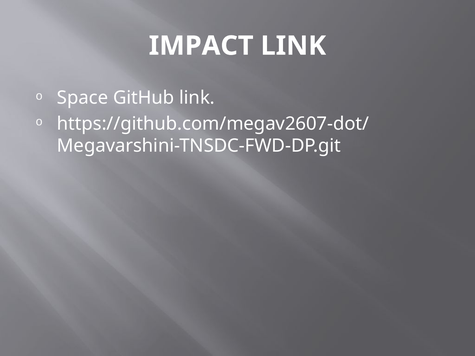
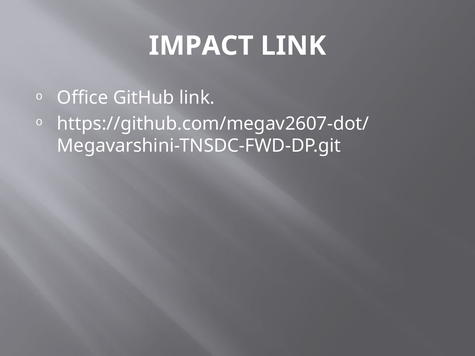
Space: Space -> Office (83, 98)
